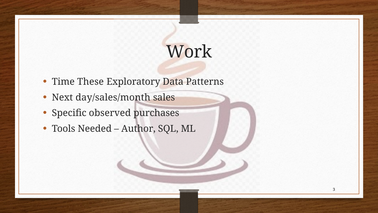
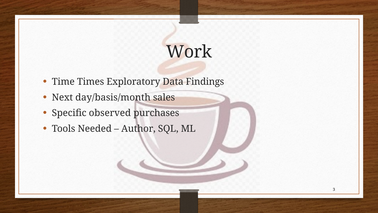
These: These -> Times (91, 82)
Patterns: Patterns -> Findings (205, 82)
day/sales/month: day/sales/month -> day/basis/month (113, 97)
